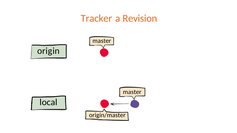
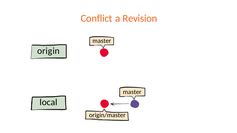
Tracker: Tracker -> Conflict (96, 18)
